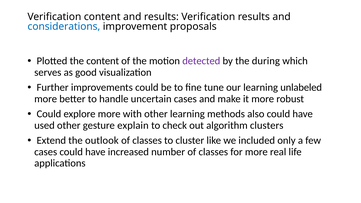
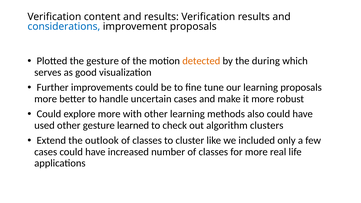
the content: content -> gesture (103, 61)
detected colour: purple -> orange (201, 61)
learning unlabeled: unlabeled -> proposals (301, 88)
explain: explain -> learned (133, 125)
